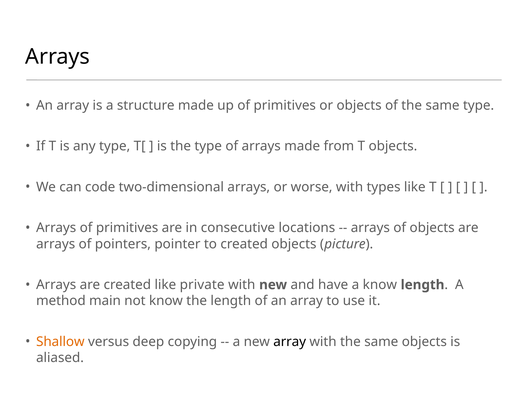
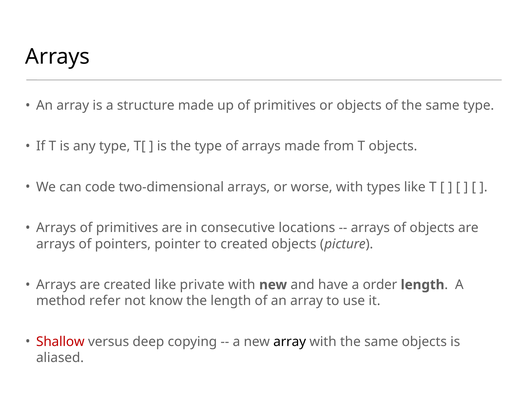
a know: know -> order (380, 285)
main: main -> refer (105, 301)
Shallow colour: orange -> red (60, 342)
